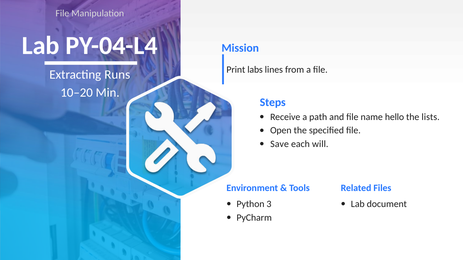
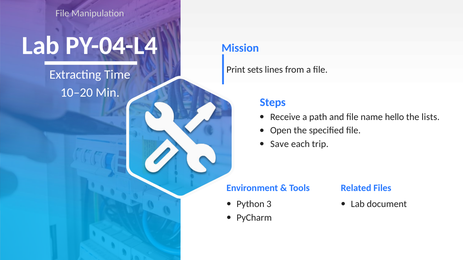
labs: labs -> sets (255, 70)
Runs: Runs -> Time (117, 75)
will: will -> trip (320, 144)
